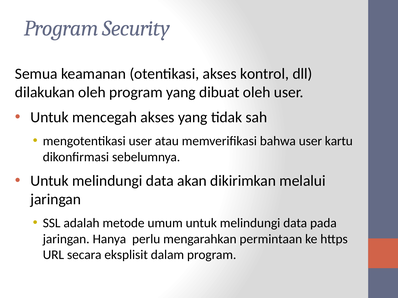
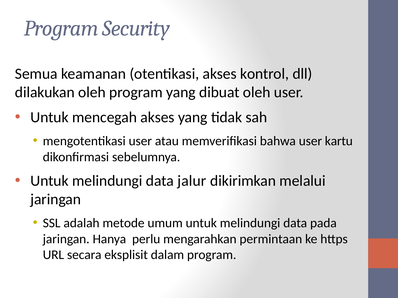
akan: akan -> jalur (192, 181)
